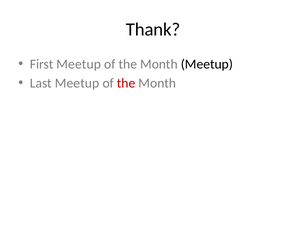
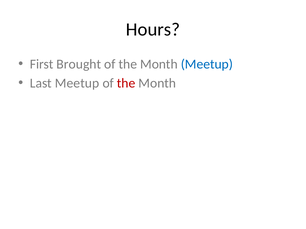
Thank: Thank -> Hours (153, 30)
First Meetup: Meetup -> Brought (79, 64)
Meetup colour: black -> blue (207, 64)
